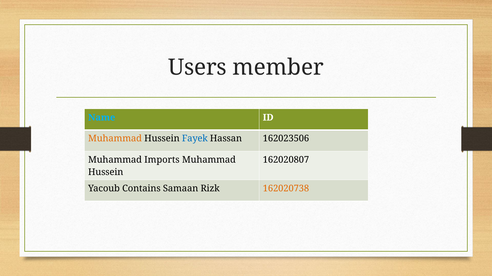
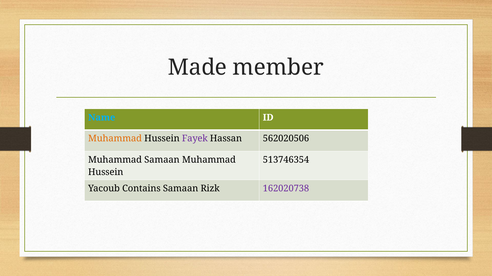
Users: Users -> Made (197, 68)
Fayek colour: blue -> purple (195, 139)
162023506: 162023506 -> 562020506 (286, 139)
Muhammad Imports: Imports -> Samaan (162, 160)
162020807: 162020807 -> 513746354 (286, 160)
162020738 colour: orange -> purple (286, 189)
